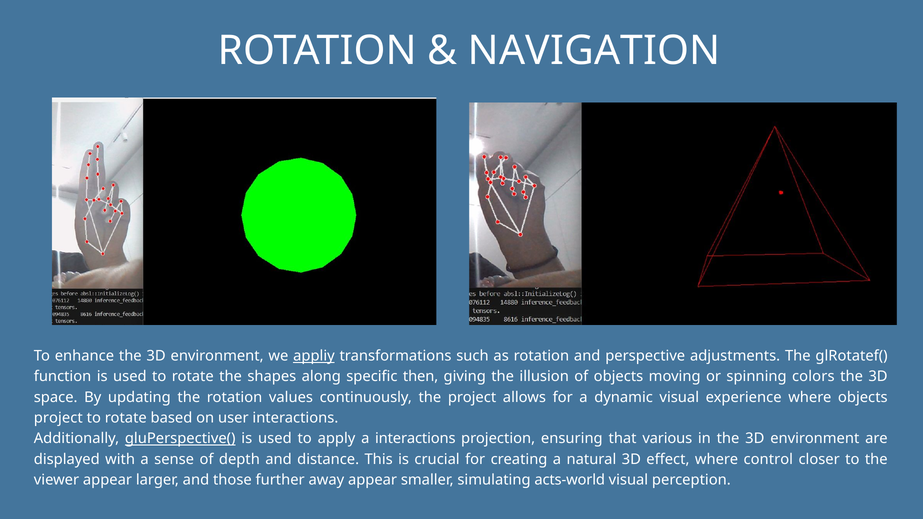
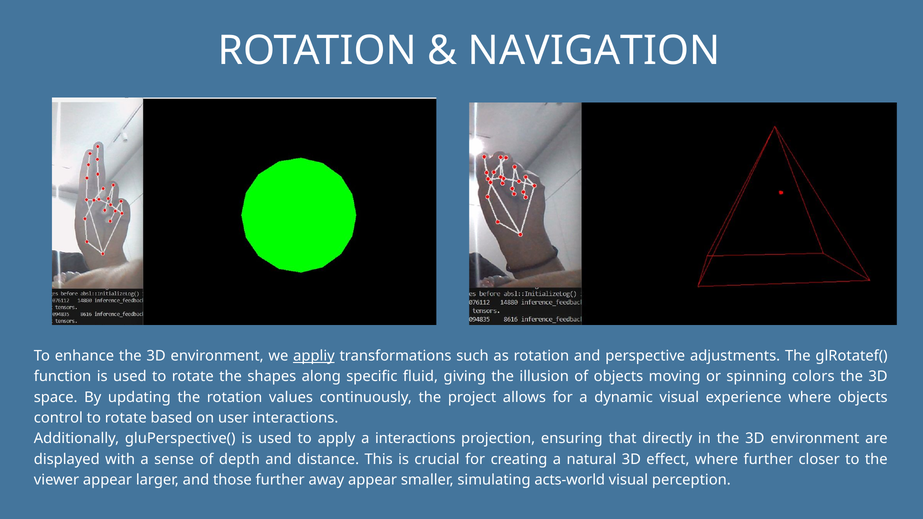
then: then -> fluid (420, 377)
project: project -> control (58, 418)
gluPerspective( underline: present -> none (180, 439)
various: various -> directly (667, 439)
where control: control -> further (768, 459)
